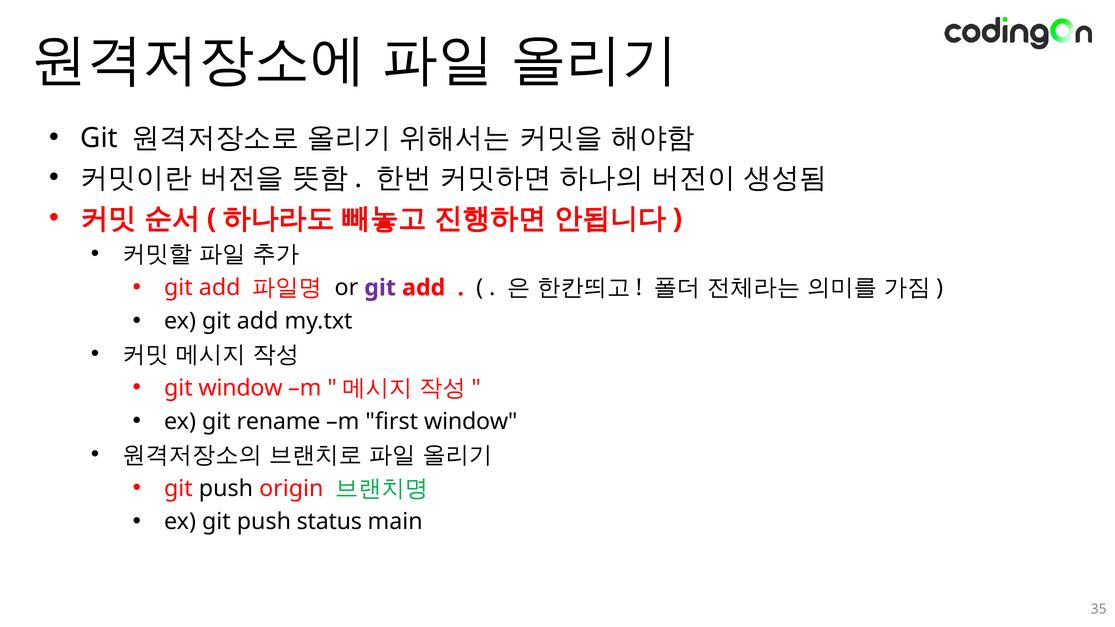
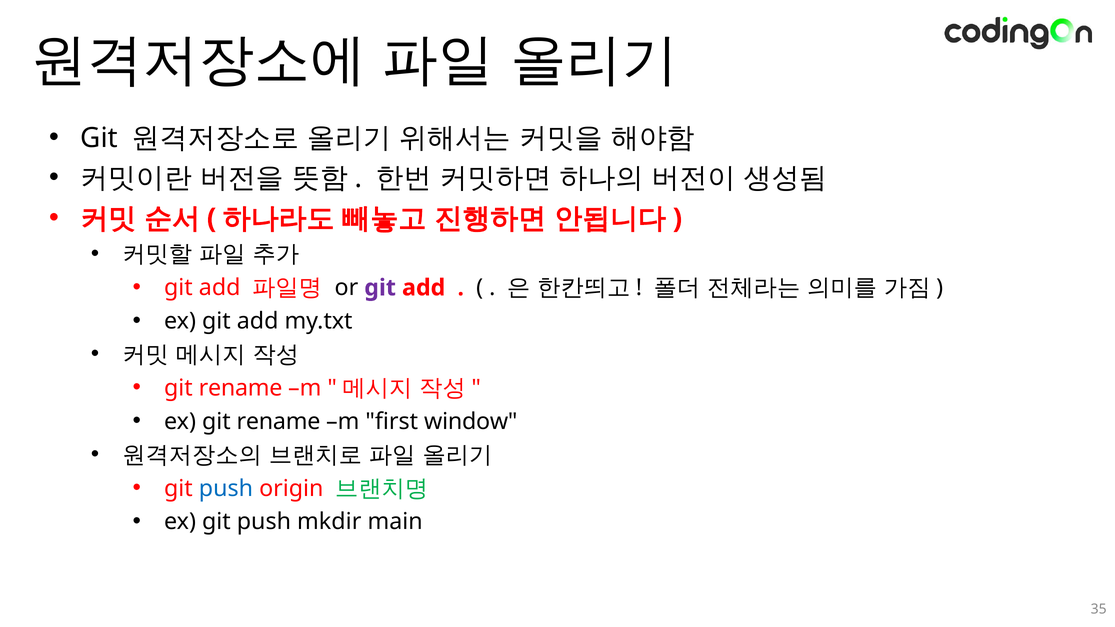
window: window -> rename (241, 388)
push colour: black -> blue (226, 489)
status: status -> mkdir (329, 522)
